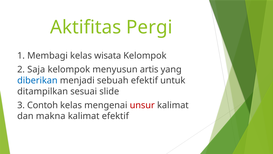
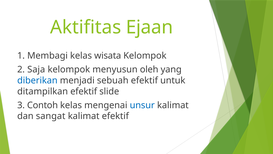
Pergi: Pergi -> Ejaan (149, 27)
artis: artis -> oleh (149, 69)
ditampilkan sesuai: sesuai -> efektif (84, 91)
unsur colour: red -> blue (142, 105)
makna: makna -> sangat (51, 116)
